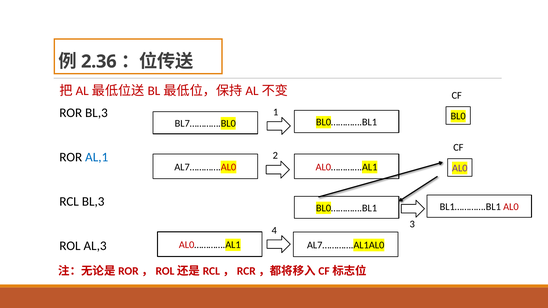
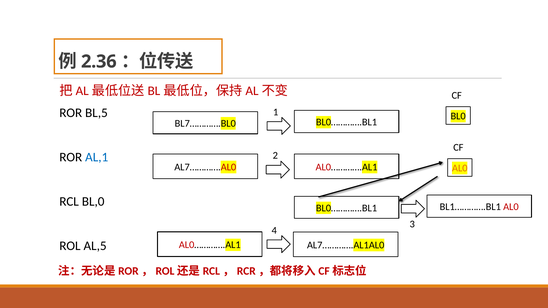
ROR BL,3: BL,3 -> BL,5 (96, 113)
AL0 colour: purple -> orange (460, 168)
RCL BL,3: BL,3 -> BL,0 (93, 202)
AL,3: AL,3 -> AL,5 (95, 246)
